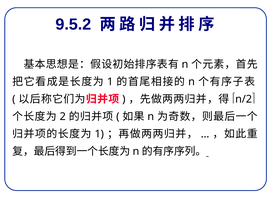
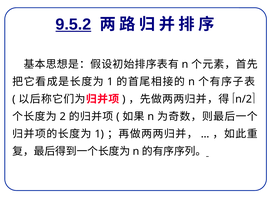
9.5.2 underline: none -> present (73, 24)
